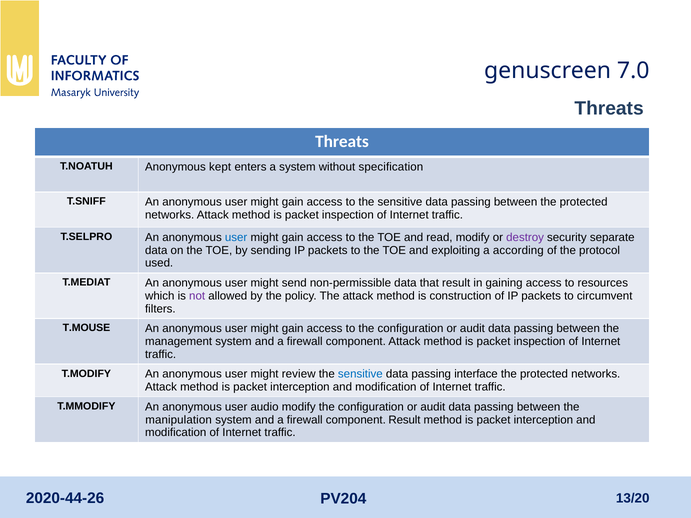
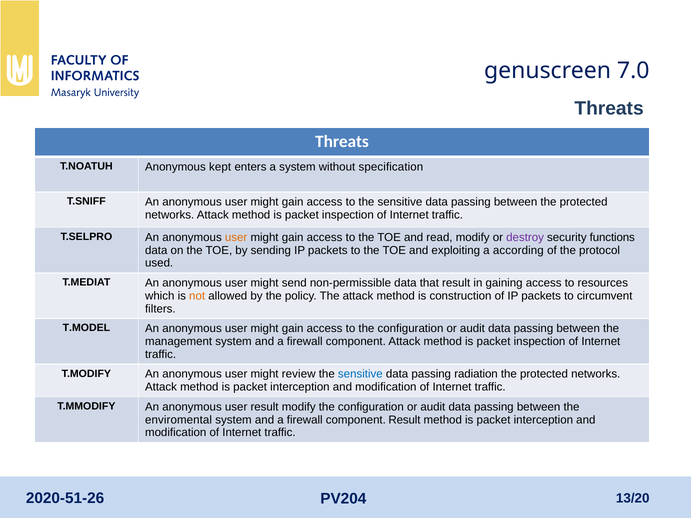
user colour: blue -> orange (236, 238)
separate: separate -> functions (612, 238)
not colour: purple -> orange (197, 296)
T.MOUSE: T.MOUSE -> T.MODEL (86, 328)
interface: interface -> radiation (476, 374)
user audio: audio -> result (265, 407)
manipulation: manipulation -> enviromental (179, 420)
2020-44-26: 2020-44-26 -> 2020-51-26 (65, 499)
